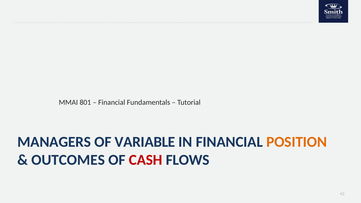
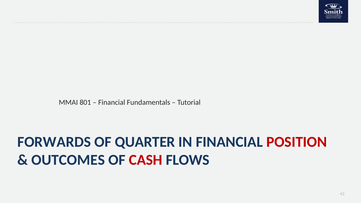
MANAGERS: MANAGERS -> FORWARDS (54, 142)
VARIABLE: VARIABLE -> QUARTER (145, 142)
POSITION colour: orange -> red (297, 142)
